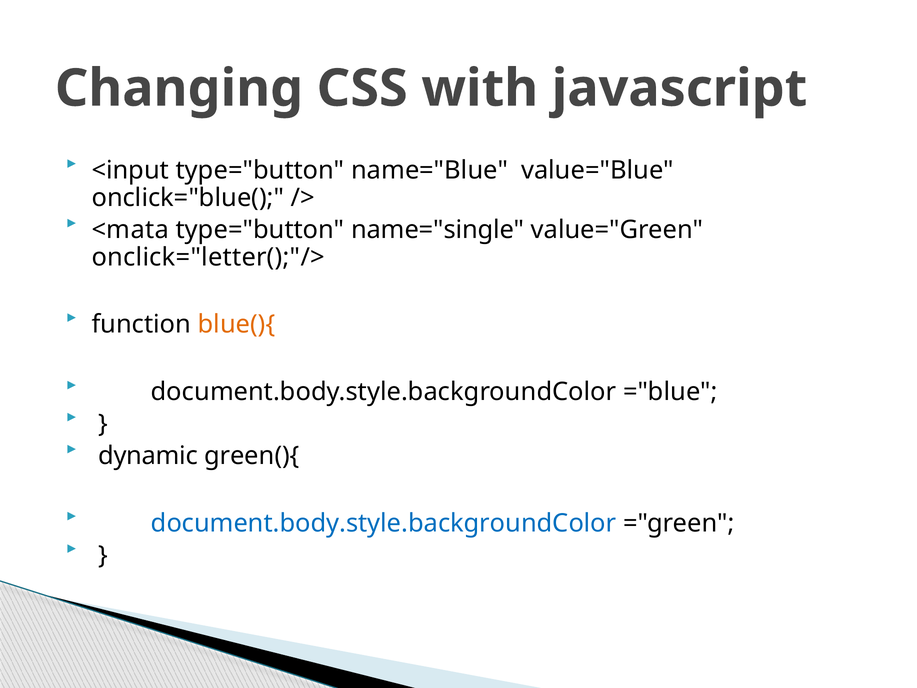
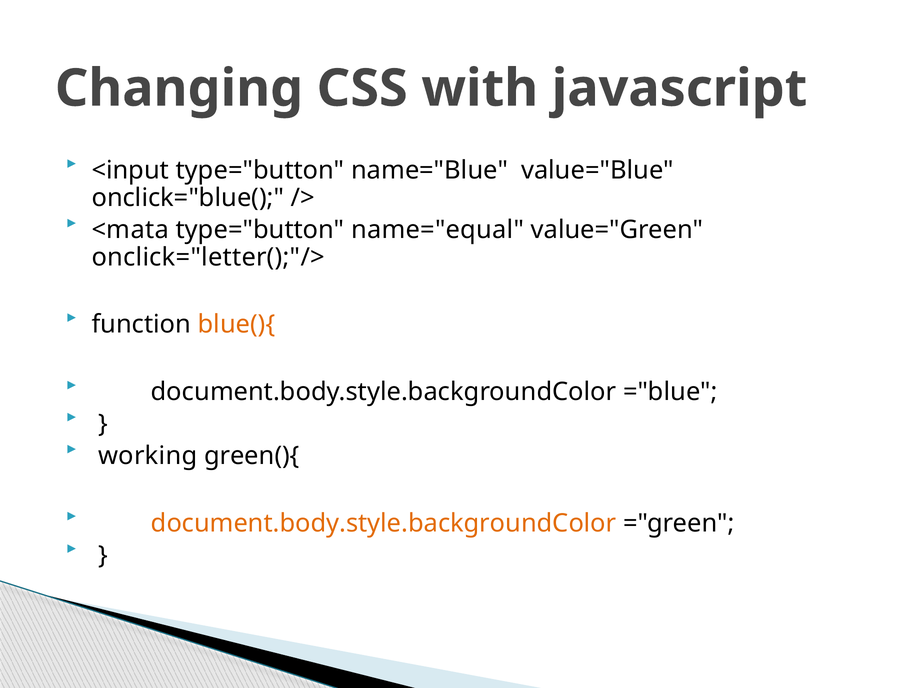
name="single: name="single -> name="equal (438, 230)
dynamic: dynamic -> working (148, 456)
document.body.style.backgroundColor colour: blue -> orange (384, 523)
